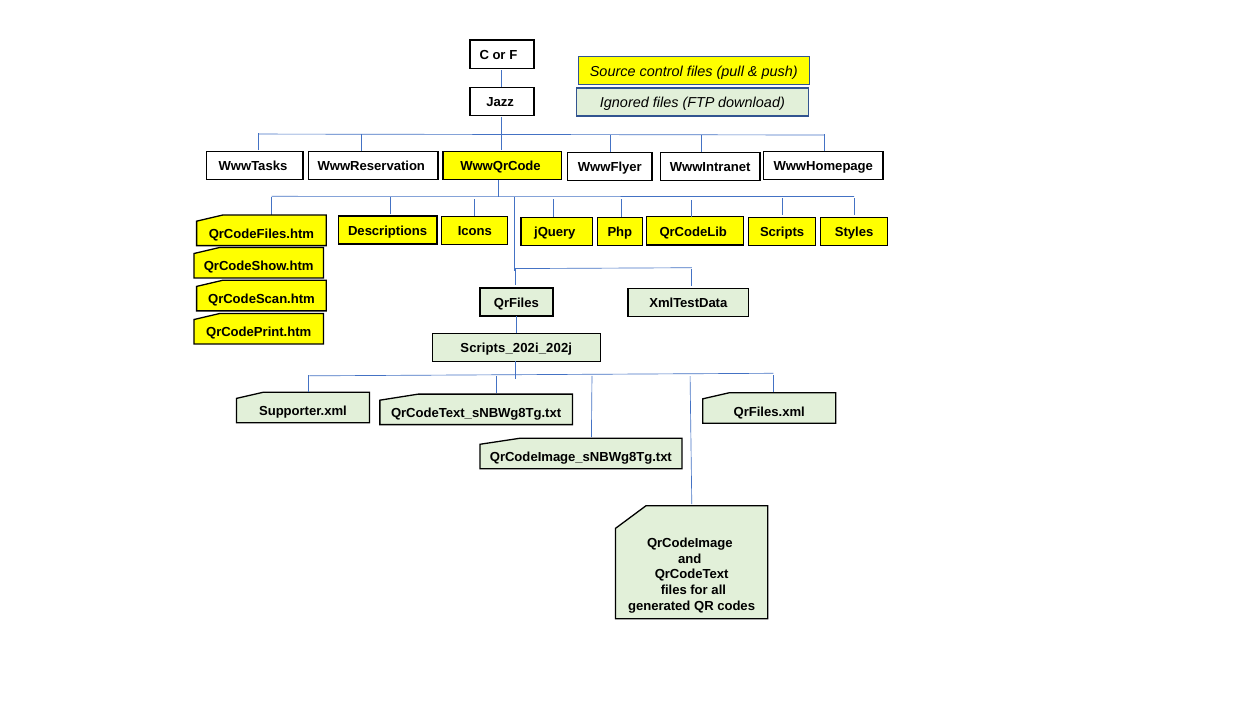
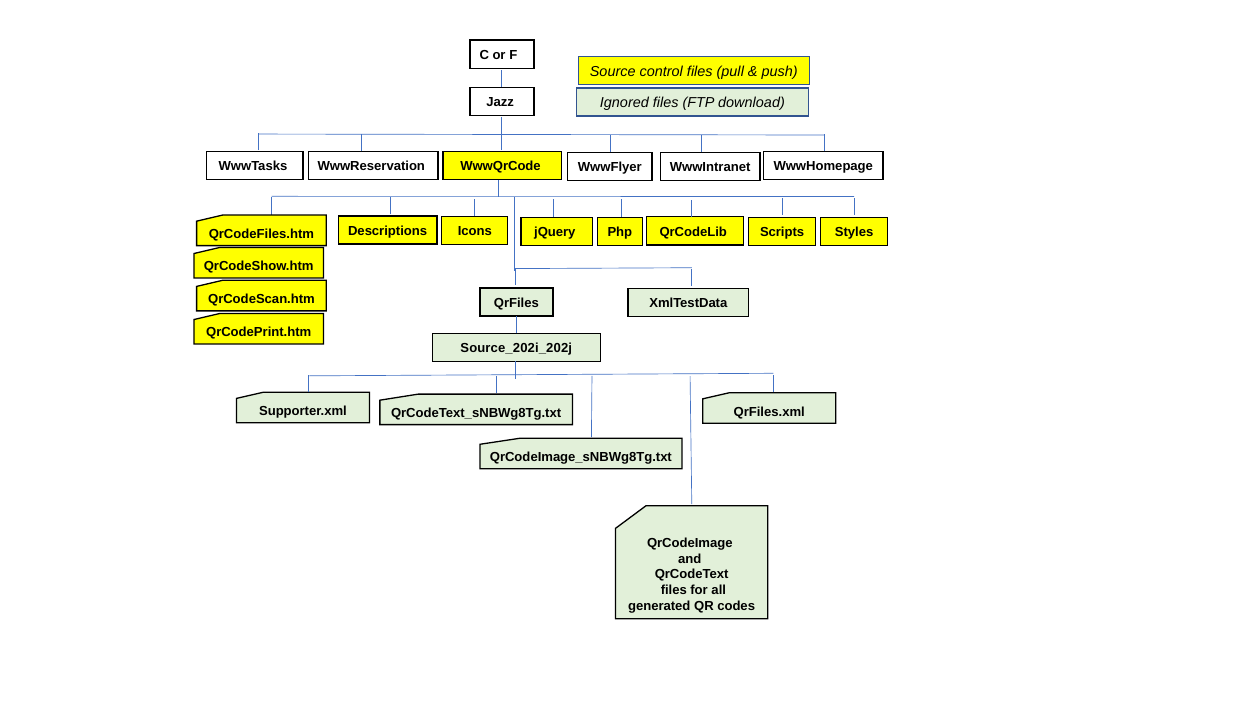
Scripts_202i_202j: Scripts_202i_202j -> Source_202i_202j (516, 349)
